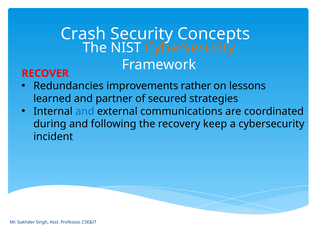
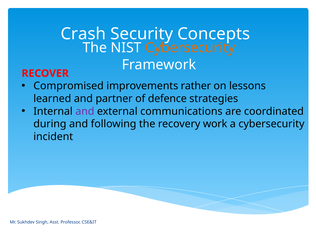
Redundancies: Redundancies -> Compromised (69, 86)
secured: secured -> defence (167, 99)
and colour: blue -> purple (85, 111)
keep: keep -> work (215, 124)
